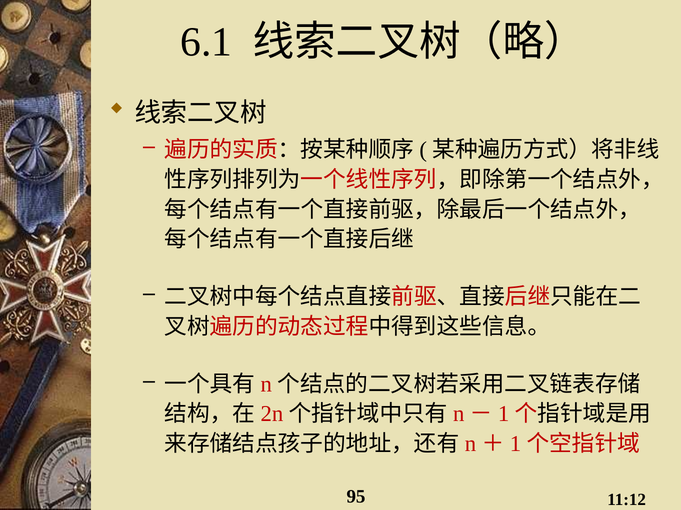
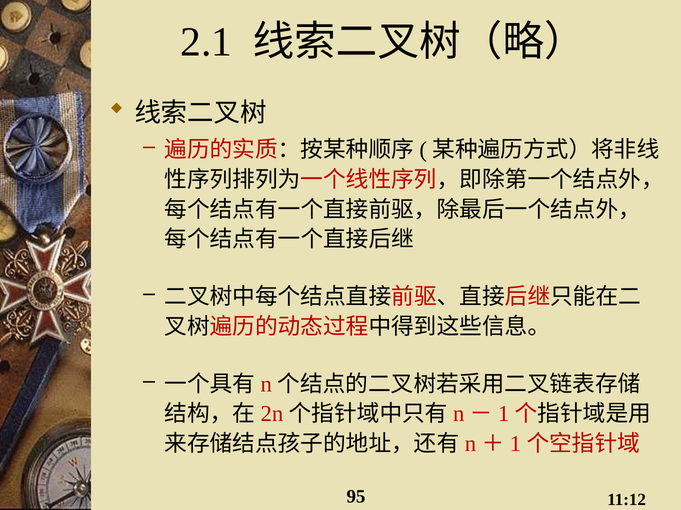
6.1: 6.1 -> 2.1 (206, 42)
